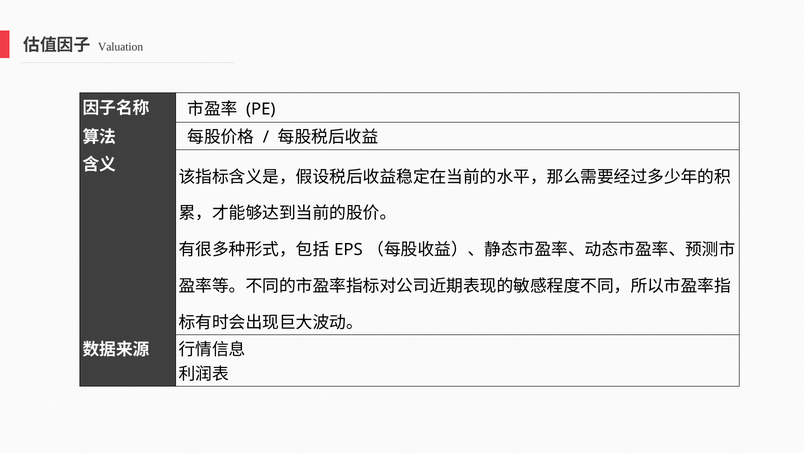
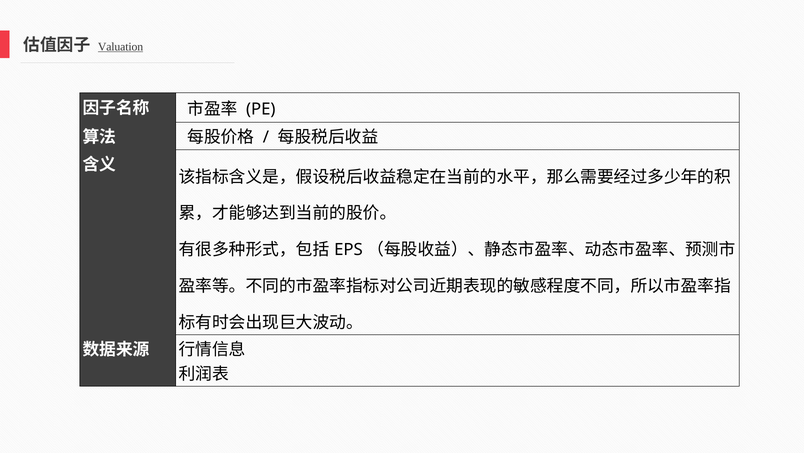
Valuation underline: none -> present (121, 47)
